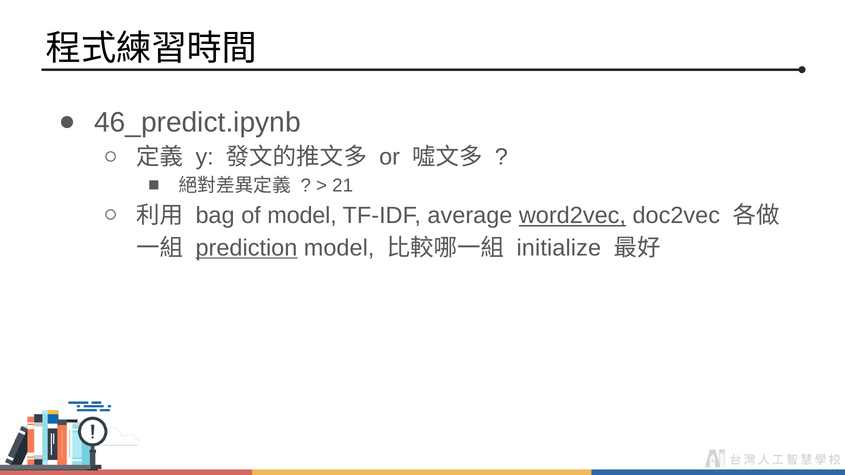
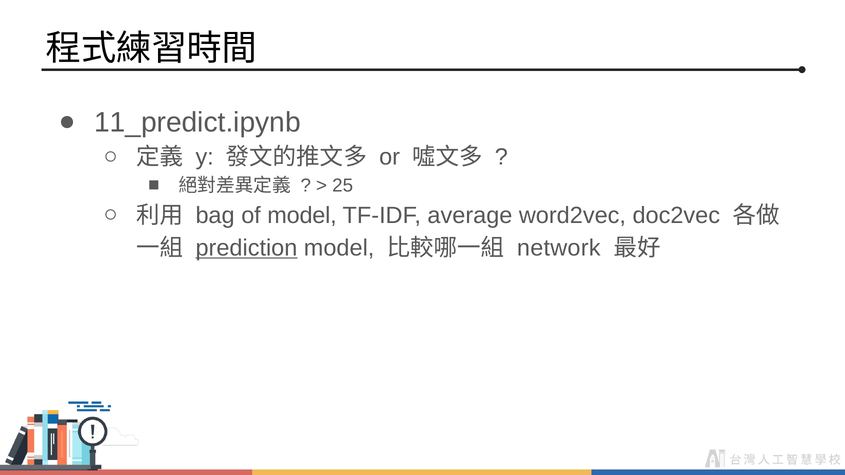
46_predict.ipynb: 46_predict.ipynb -> 11_predict.ipynb (197, 122)
21: 21 -> 25 (343, 186)
word2vec underline: present -> none (572, 216)
initialize: initialize -> network (559, 248)
